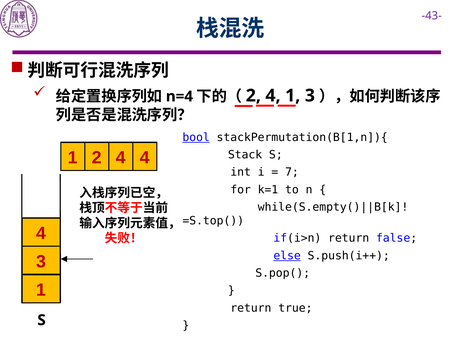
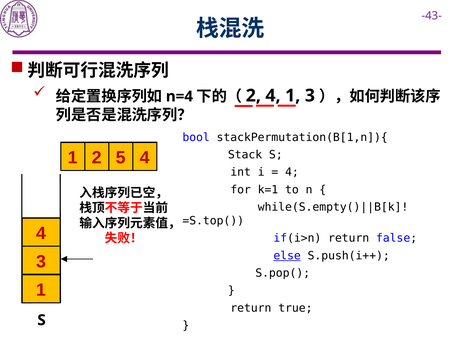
bool underline: present -> none (196, 137)
1 2 4: 4 -> 5 (121, 158)
7: 7 -> 4 (292, 172)
